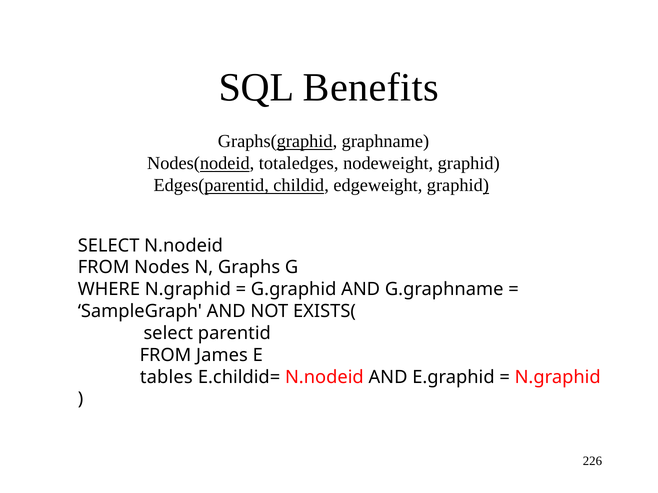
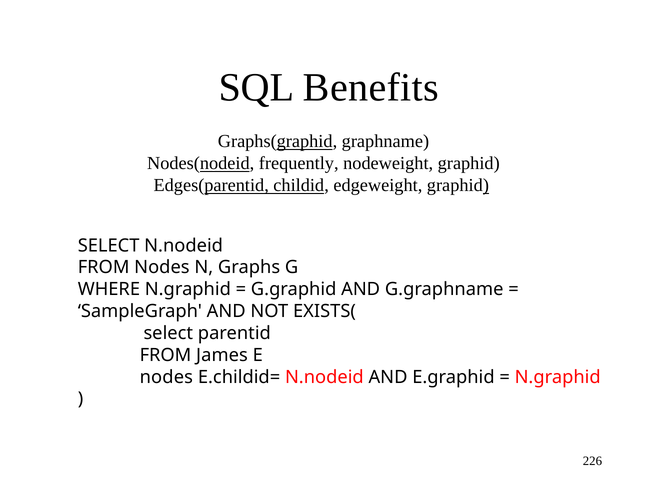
totaledges: totaledges -> frequently (299, 164)
tables: tables -> nodes (166, 377)
